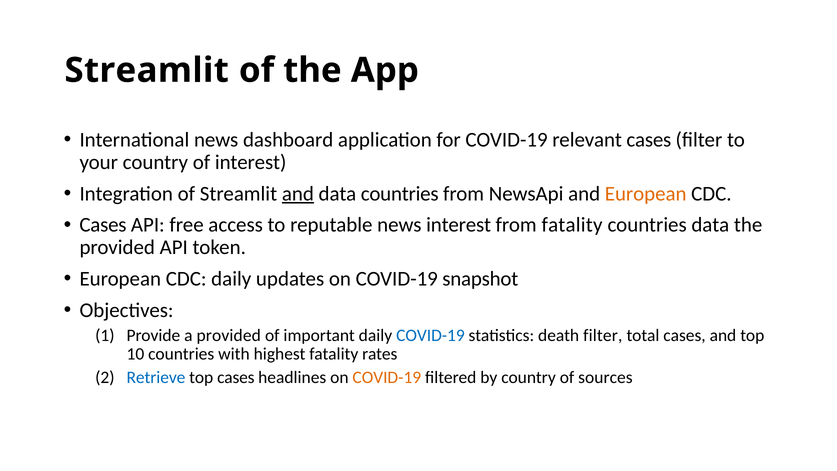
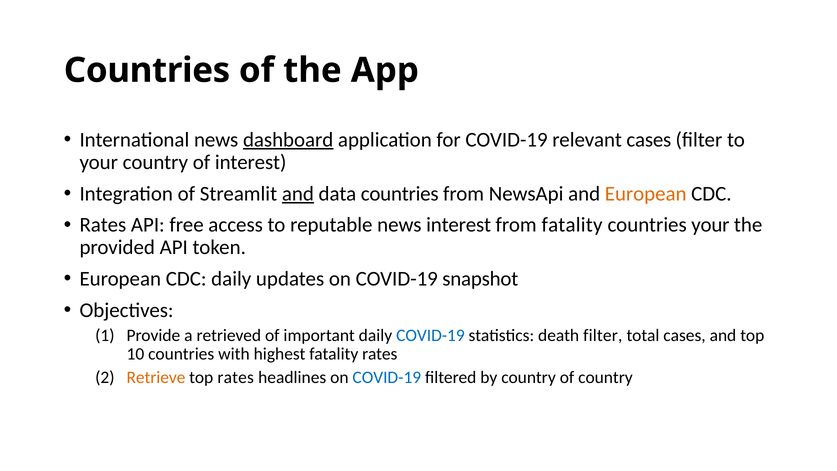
Streamlit: Streamlit -> Countries (147, 70)
dashboard underline: none -> present (288, 140)
Cases: Cases -> Rates (103, 225)
countries data: data -> your (710, 225)
a provided: provided -> retrieved (229, 335)
Retrieve colour: blue -> orange (156, 377)
top cases: cases -> rates (236, 377)
COVID-19 colour: orange -> blue (387, 377)
of sources: sources -> country (605, 377)
